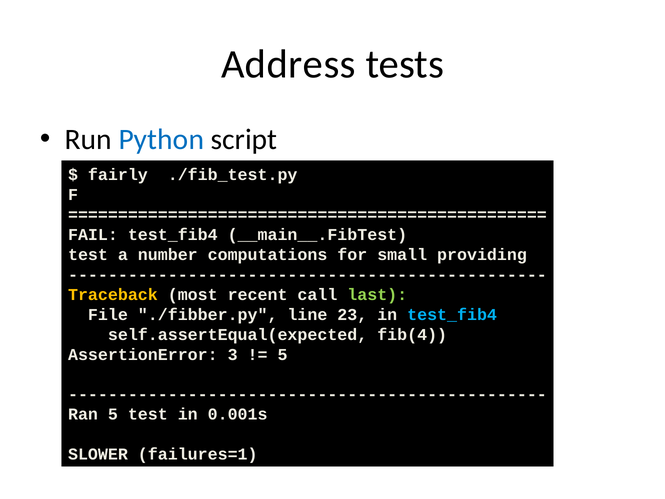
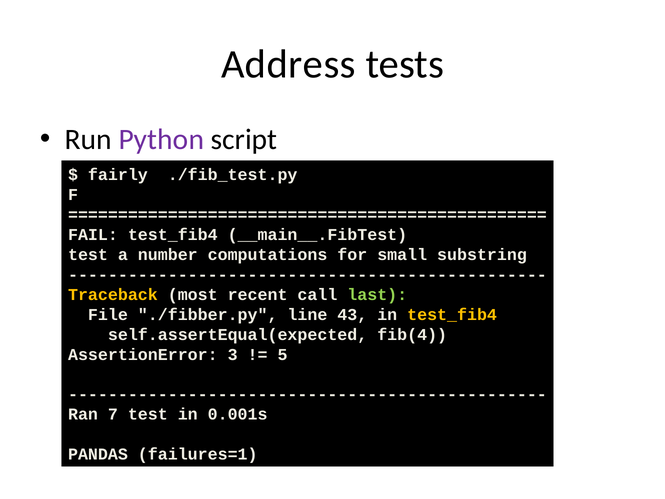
Python colour: blue -> purple (161, 140)
providing: providing -> substring (482, 255)
23: 23 -> 43 (352, 314)
test_fib4 colour: light blue -> yellow (452, 314)
Ran 5: 5 -> 7 (113, 414)
SLOWER: SLOWER -> PANDAS (98, 454)
